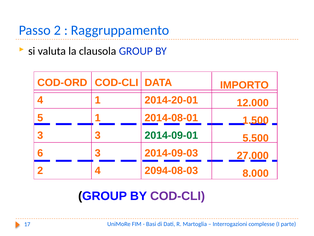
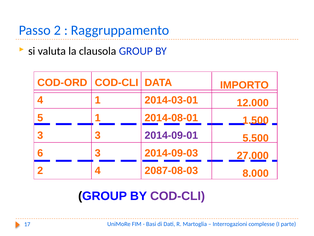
2014-20-01: 2014-20-01 -> 2014-03-01 (171, 100)
2014-09-01 colour: green -> purple (171, 135)
2094-08-03: 2094-08-03 -> 2087-08-03 (171, 170)
